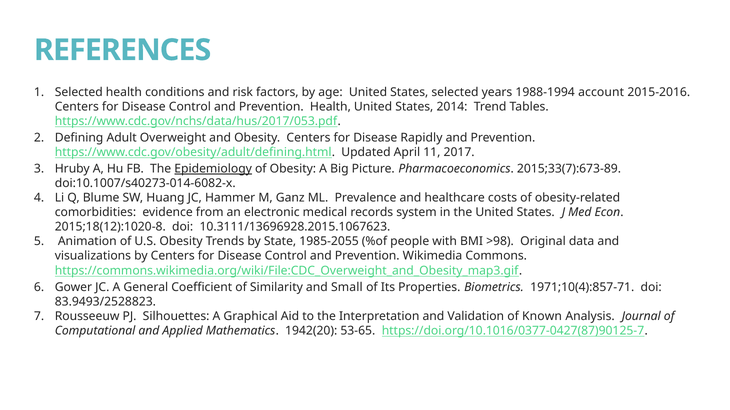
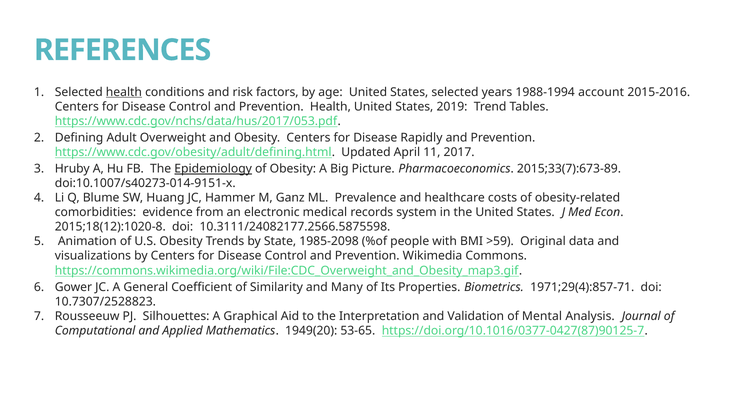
health underline: none -> present (124, 92)
2014: 2014 -> 2019 (452, 107)
doi:10.1007/s40273-014-6082-x: doi:10.1007/s40273-014-6082-x -> doi:10.1007/s40273-014-9151-x (145, 184)
10.3111/13696928.2015.1067623: 10.3111/13696928.2015.1067623 -> 10.3111/24082177.2566.5875598 (295, 227)
1985-2055: 1985-2055 -> 1985-2098 (329, 242)
>98: >98 -> >59 (500, 242)
Small: Small -> Many (347, 287)
1971;10(4):857-71: 1971;10(4):857-71 -> 1971;29(4):857-71 (582, 287)
83.9493/2528823: 83.9493/2528823 -> 10.7307/2528823 (105, 302)
Known: Known -> Mental (542, 317)
1942(20: 1942(20 -> 1949(20 (311, 331)
